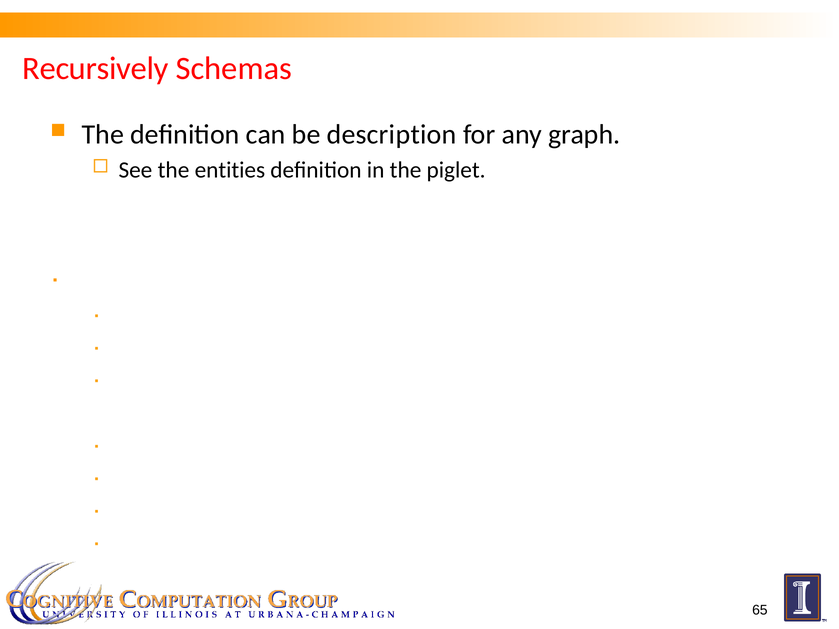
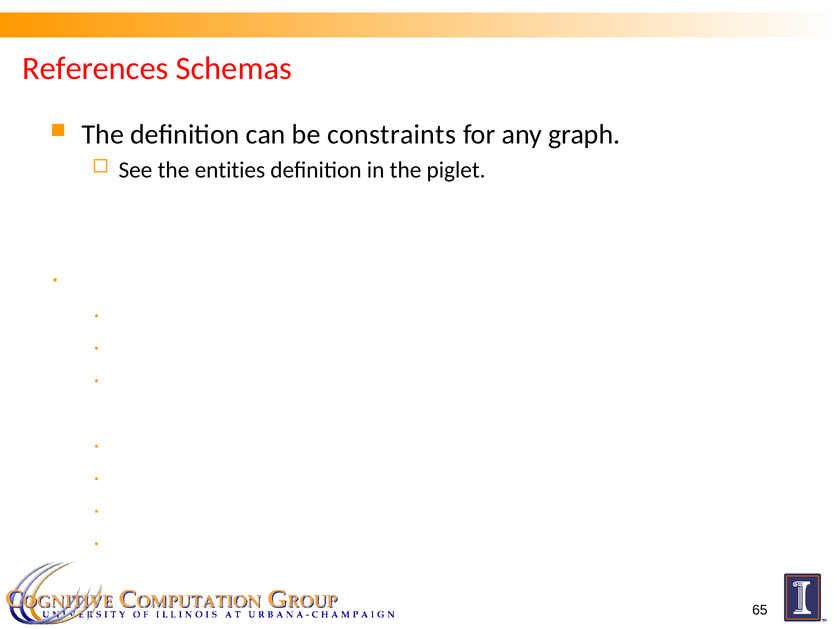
Recursively: Recursively -> References (95, 69)
description: description -> constraints (392, 135)
